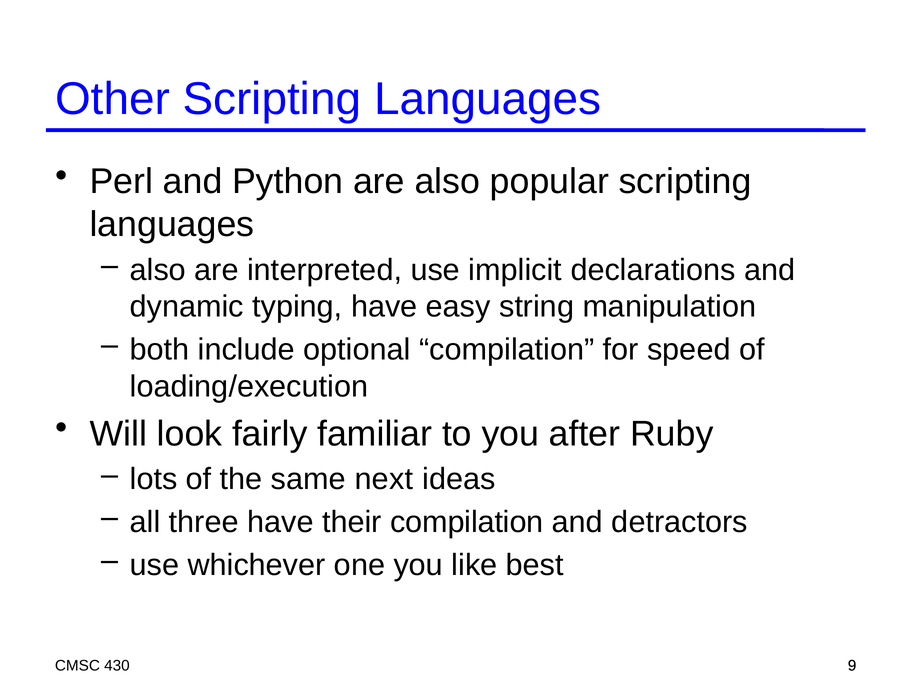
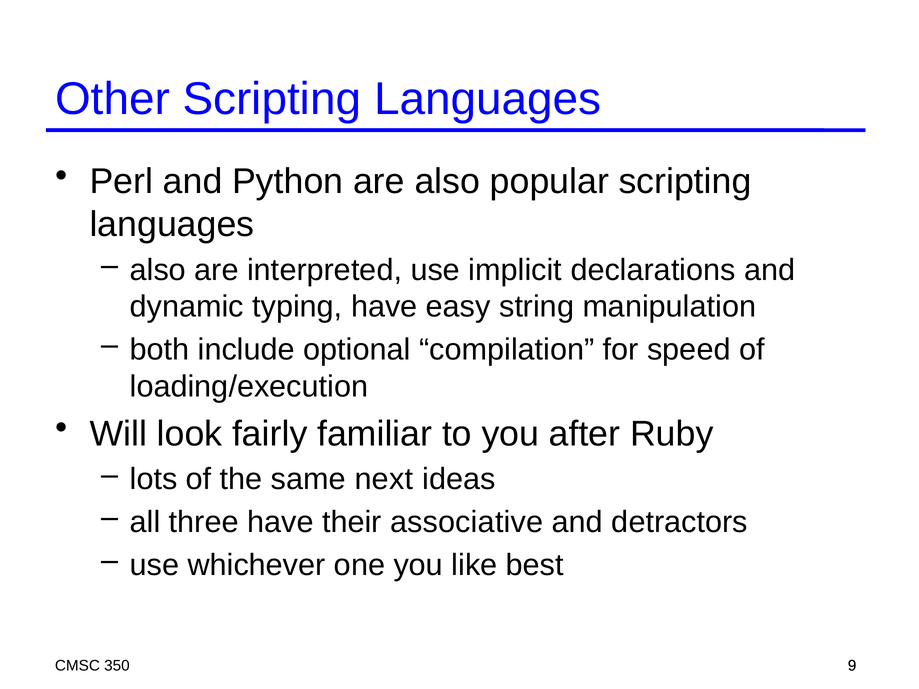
their compilation: compilation -> associative (467, 522)
430: 430 -> 350 (117, 666)
